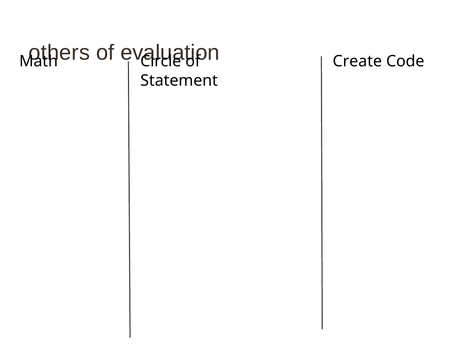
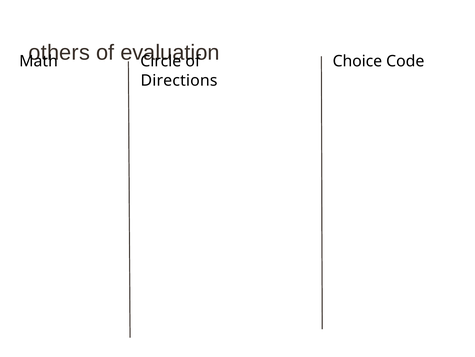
Create: Create -> Choice (357, 61)
Statement: Statement -> Directions (179, 80)
